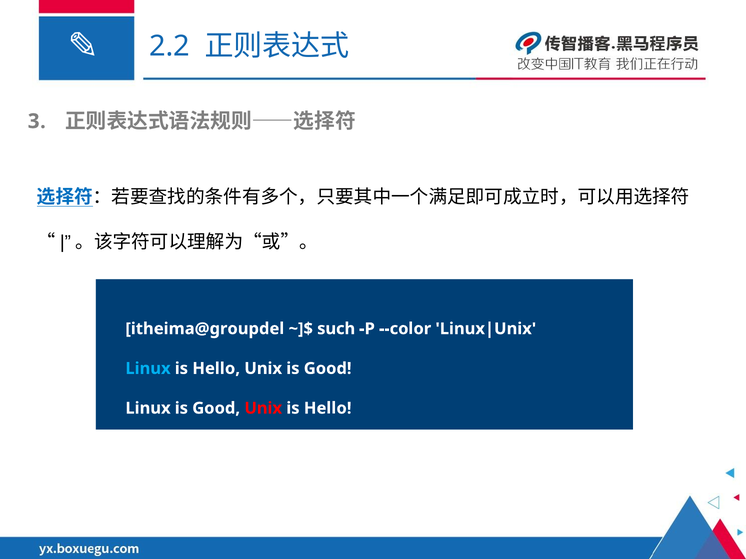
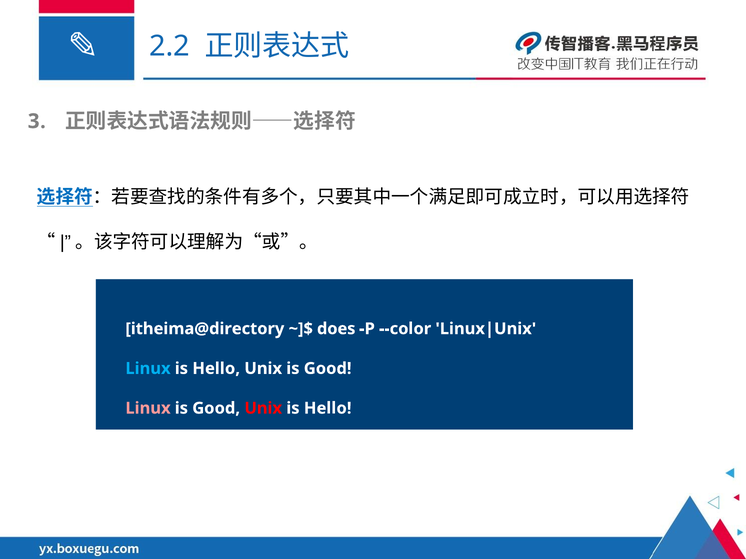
itheima@groupdel: itheima@groupdel -> itheima@directory (205, 329)
such: such -> does (336, 329)
Linux colour: white -> pink (148, 409)
